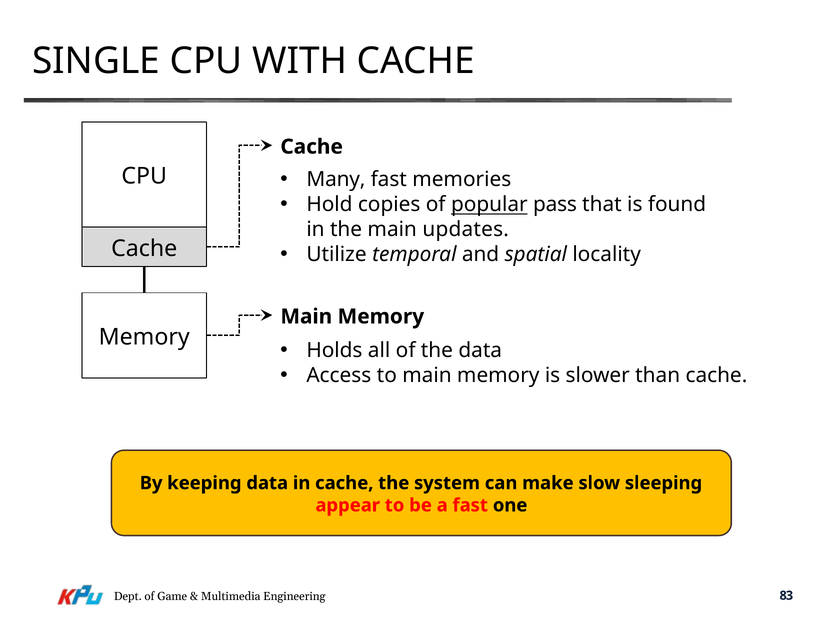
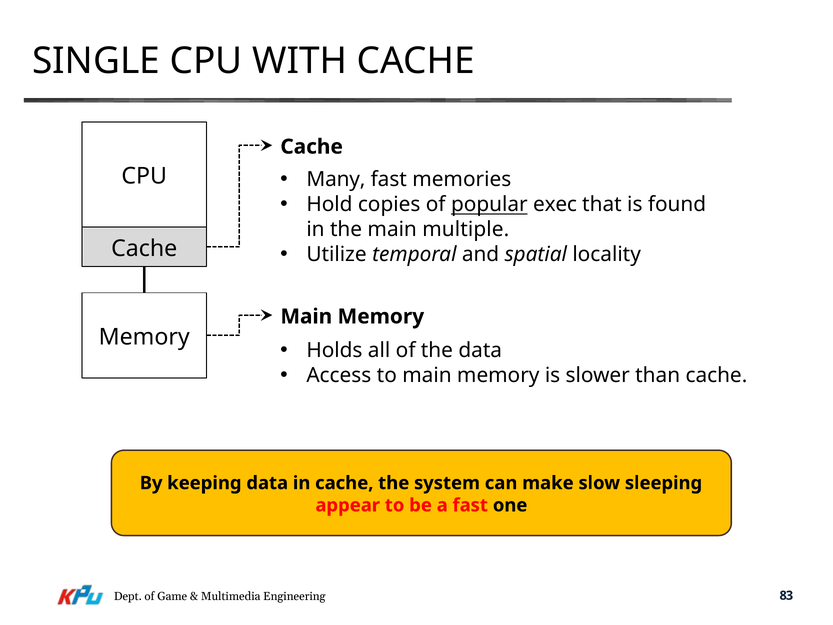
pass: pass -> exec (555, 204)
updates: updates -> multiple (466, 229)
